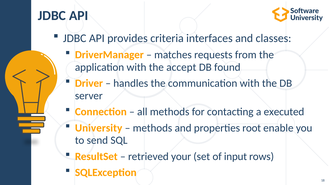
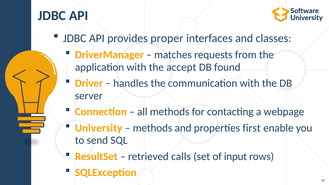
criteria: criteria -> proper (167, 38)
executed: executed -> webpage (284, 112)
root: root -> first (252, 128)
your: your -> calls (181, 157)
